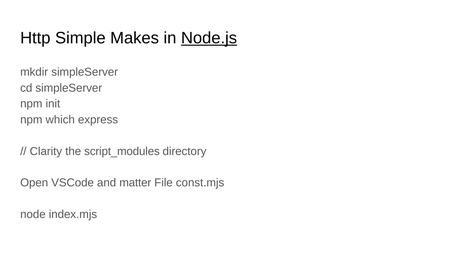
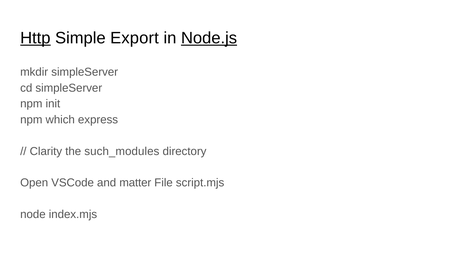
Http underline: none -> present (35, 38)
Makes: Makes -> Export (135, 38)
script_modules: script_modules -> such_modules (122, 151)
const.mjs: const.mjs -> script.mjs (200, 183)
